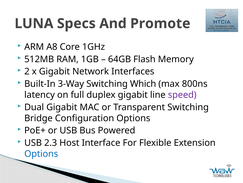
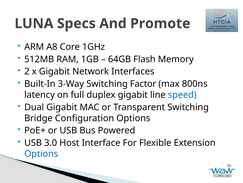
Which: Which -> Factor (143, 84)
speed colour: purple -> blue (182, 94)
2.3: 2.3 -> 3.0 (51, 142)
